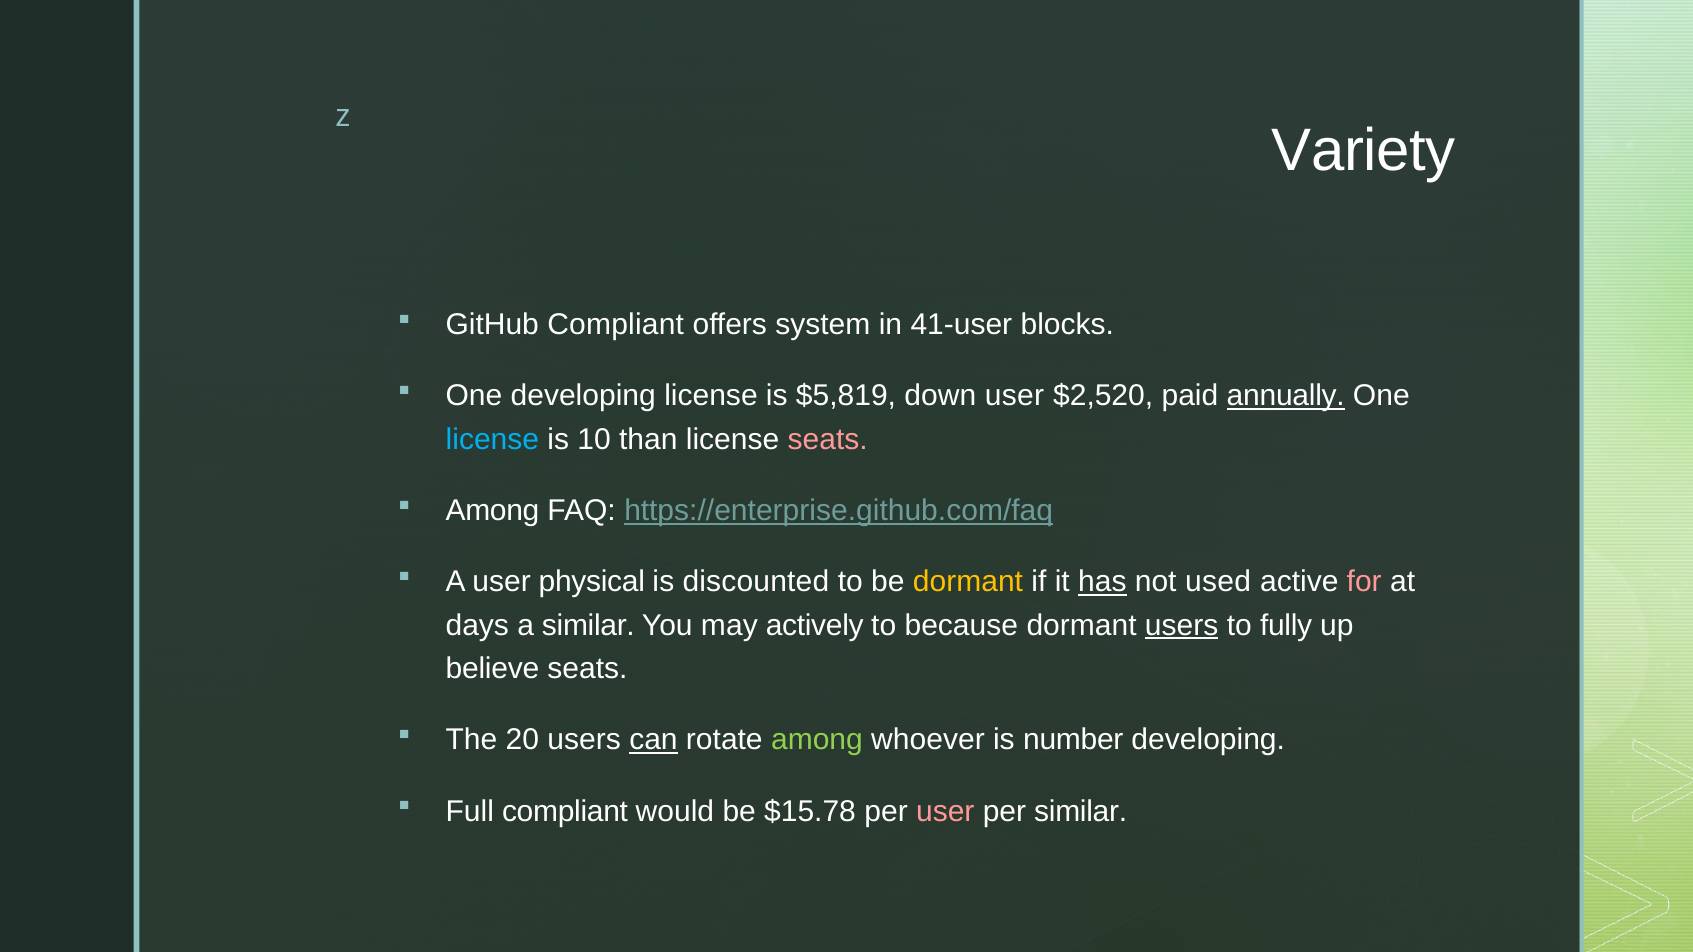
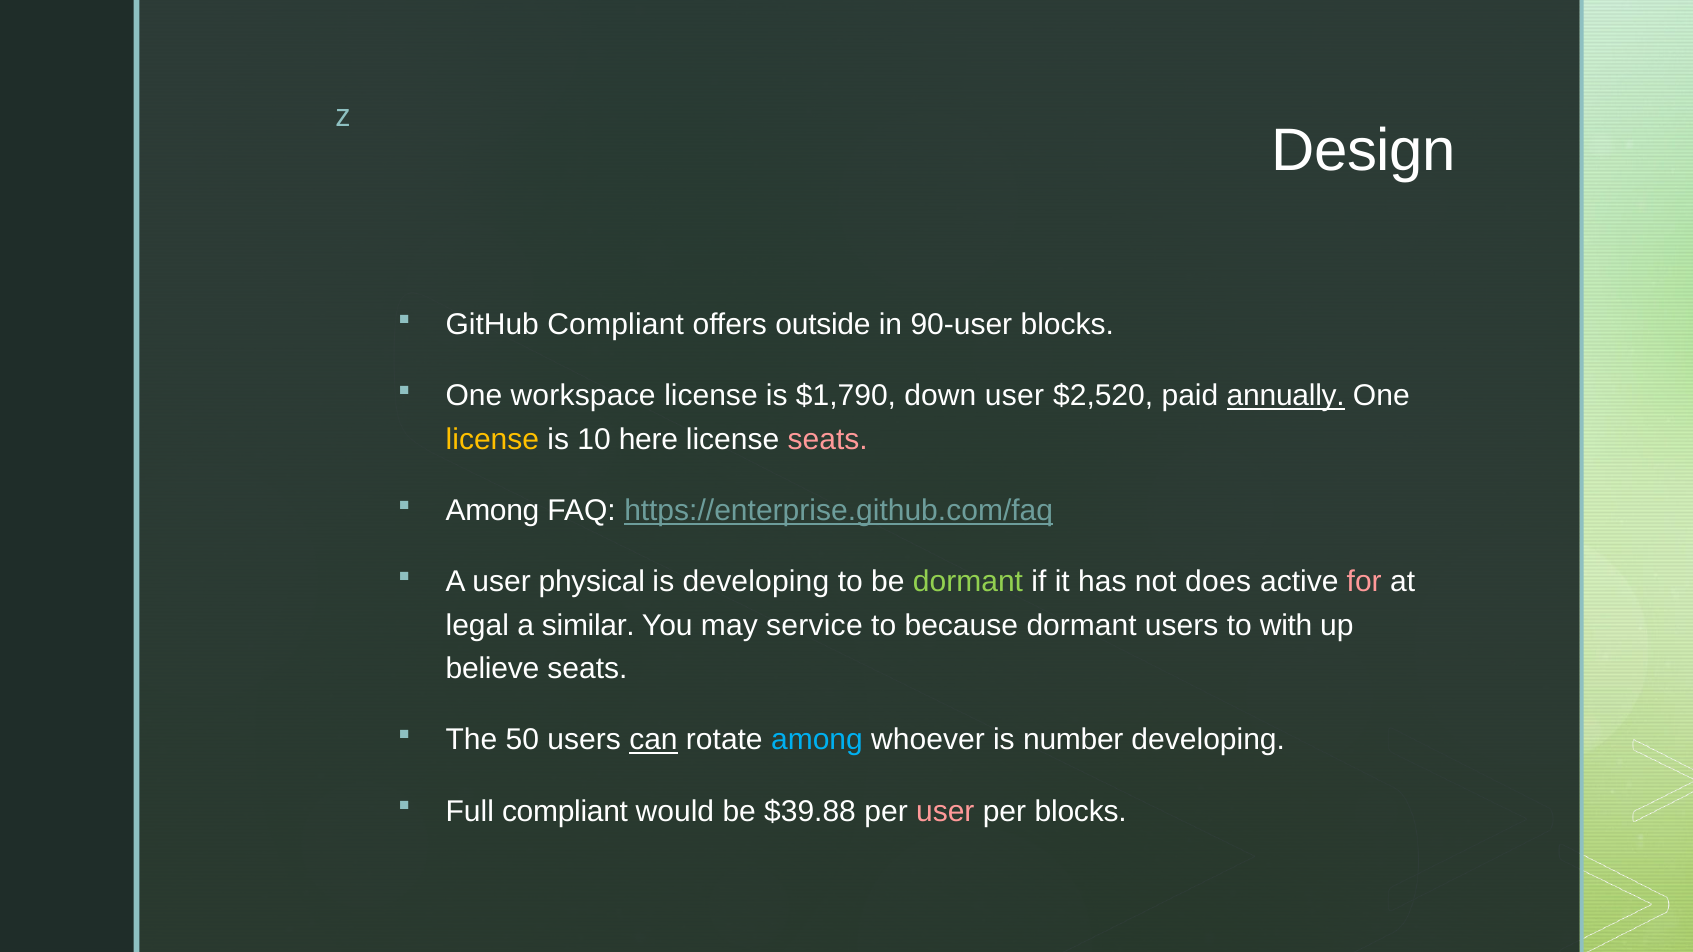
Variety: Variety -> Design (1364, 151)
system: system -> outside (823, 325)
41-user: 41-user -> 90-user (961, 325)
One developing: developing -> workspace (583, 396)
$5,819: $5,819 -> $1,790 (846, 396)
license colour: light blue -> yellow (492, 439)
than: than -> here (648, 439)
is discounted: discounted -> developing (756, 582)
dormant colour: yellow -> light green (968, 582)
has underline: present -> none (1102, 582)
used: used -> does (1218, 582)
days: days -> legal (477, 625)
actively: actively -> service (814, 625)
users underline: present -> none (1182, 625)
fully: fully -> with (1286, 625)
20: 20 -> 50 (522, 740)
among colour: light green -> light blue (817, 740)
$15.78: $15.78 -> $39.88 (810, 812)
per similar: similar -> blocks (1081, 812)
